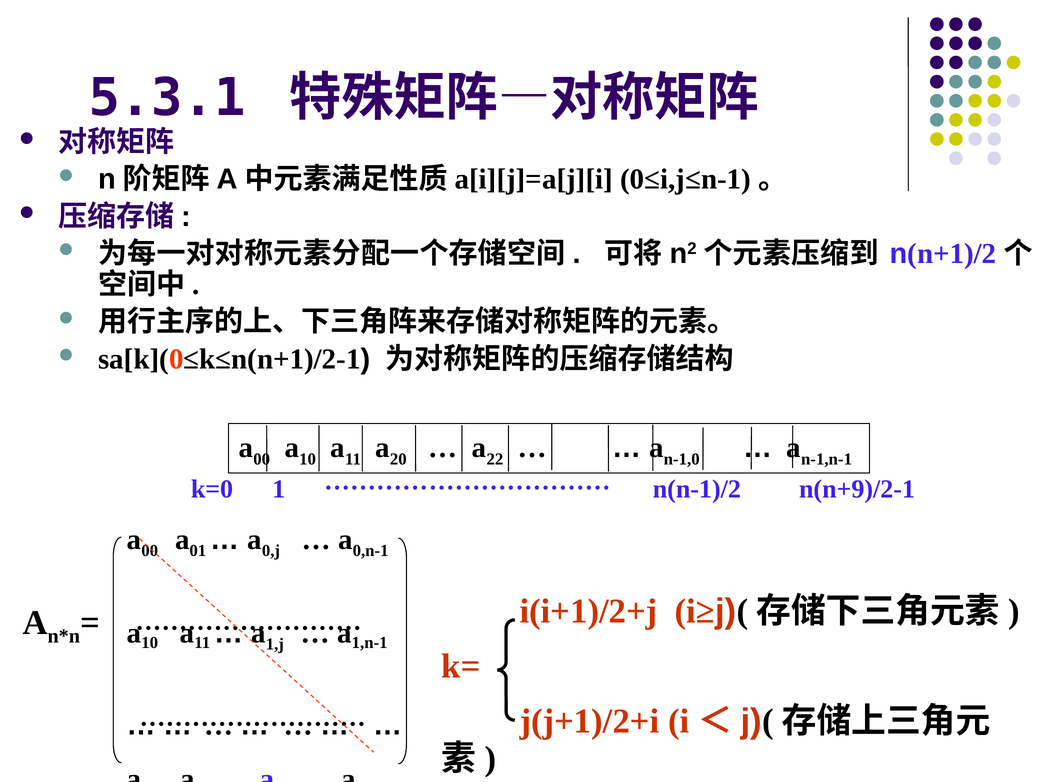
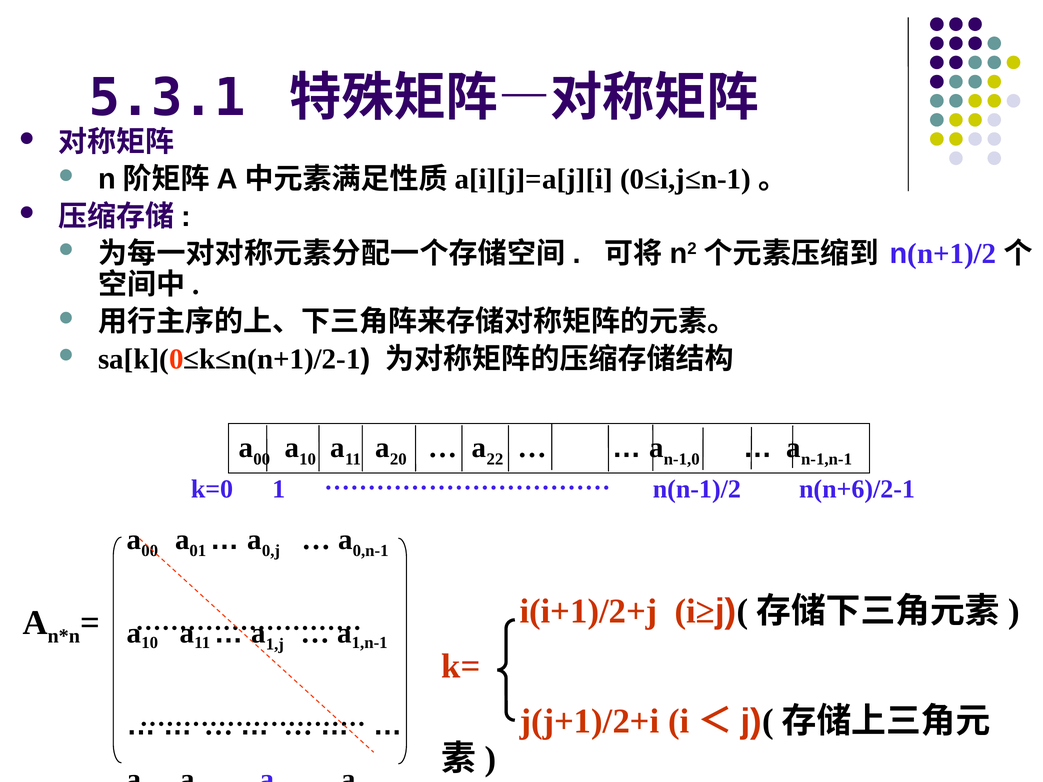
n(n+9)/2-1: n(n+9)/2-1 -> n(n+6)/2-1 (857, 489)
